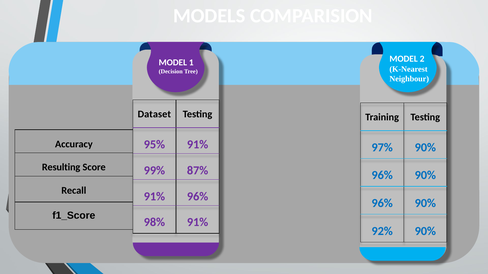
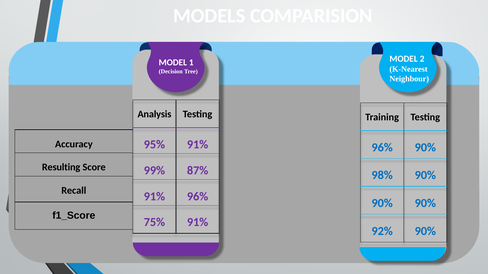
Dataset: Dataset -> Analysis (154, 114)
97%: 97% -> 96% (382, 148)
96%: 96% -> 98% (382, 176)
96%: 96% -> 90% (382, 204)
98%: 98% -> 75% (154, 223)
